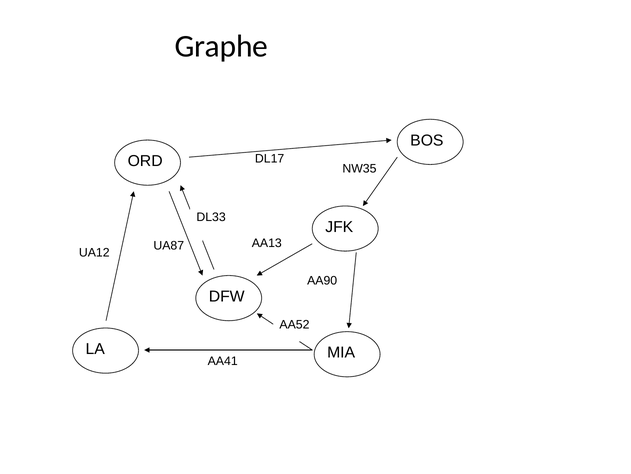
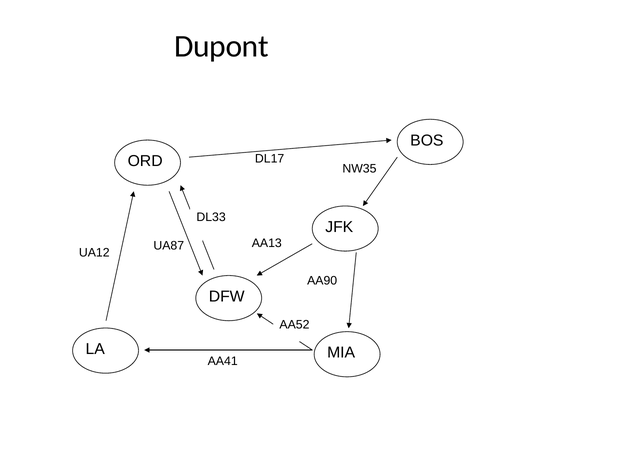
Graphe: Graphe -> Dupont (221, 46)
